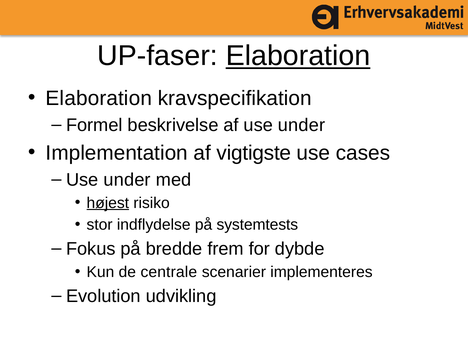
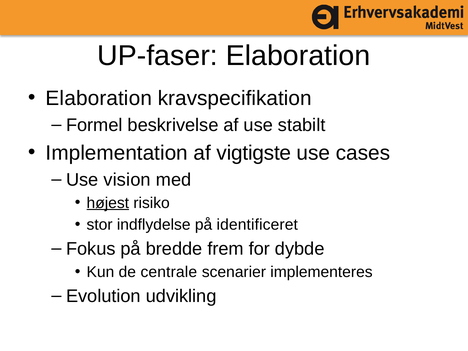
Elaboration underline: present -> none (298, 56)
af use under: under -> stabilt (302, 125)
under: under -> vision (127, 180)
systemtests: systemtests -> identificeret (257, 225)
